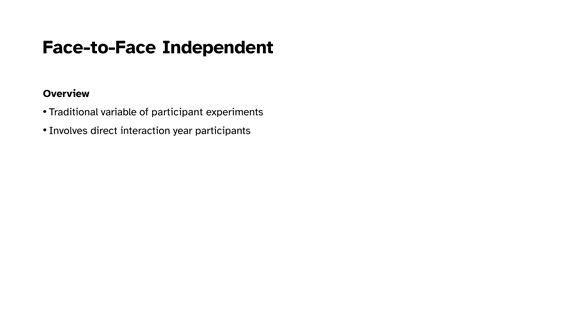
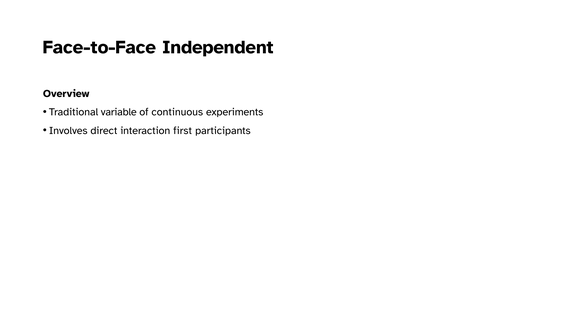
participant: participant -> continuous (177, 112)
year: year -> first (183, 131)
